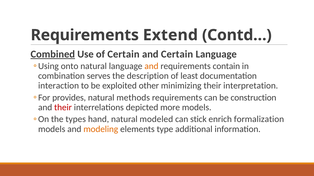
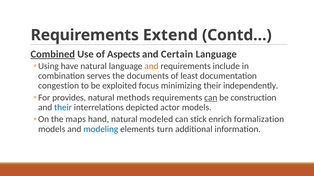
of Certain: Certain -> Aspects (124, 54)
onto: onto -> have (70, 66)
contain: contain -> include (226, 66)
description: description -> documents (148, 76)
interaction: interaction -> congestion (59, 86)
other: other -> focus (149, 86)
interpretation: interpretation -> independently (251, 86)
can underline: none -> present (211, 98)
their colour: red -> blue (63, 108)
more: more -> actor (170, 108)
types: types -> maps (76, 120)
modeling colour: orange -> blue (101, 130)
type: type -> turn (165, 130)
